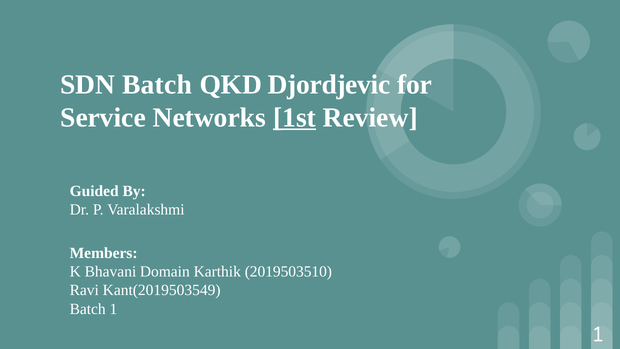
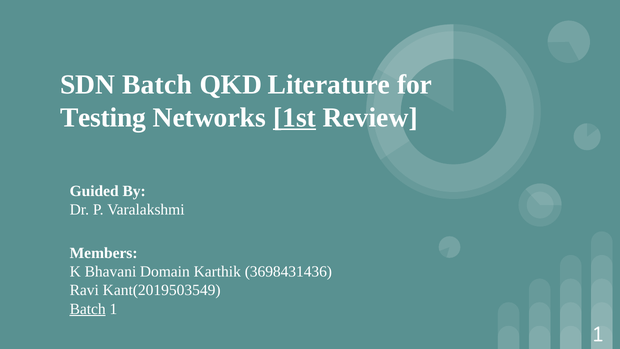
Djordjevic: Djordjevic -> Literature (329, 84)
Service: Service -> Testing (103, 117)
2019503510: 2019503510 -> 3698431436 (288, 272)
Batch underline: none -> present (88, 309)
